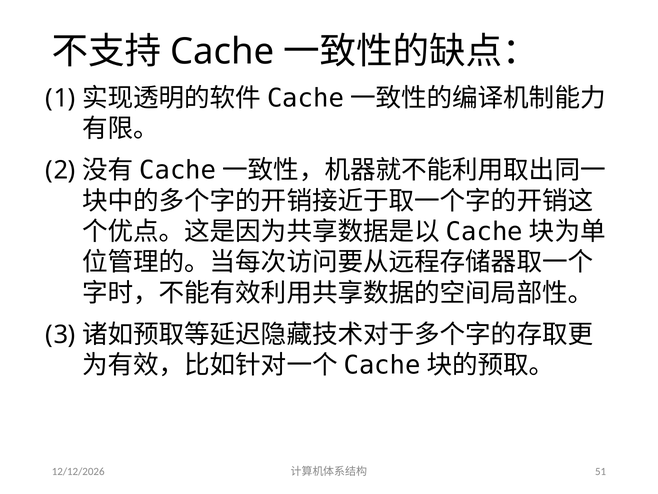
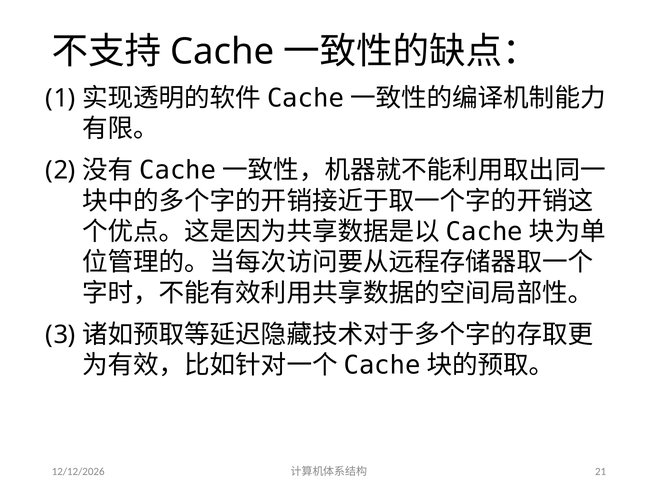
51: 51 -> 21 (601, 471)
